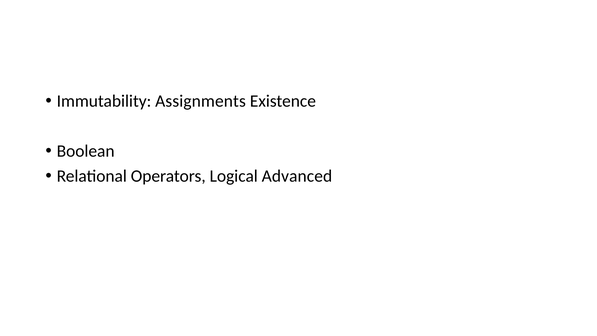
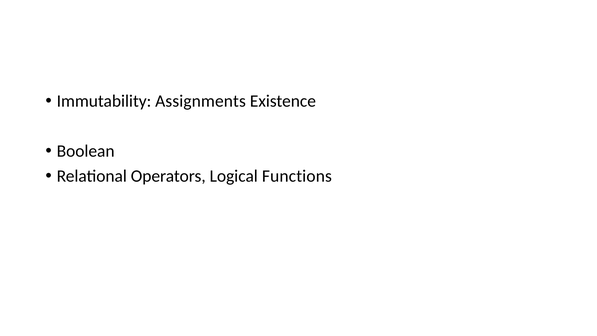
Advanced: Advanced -> Functions (297, 176)
